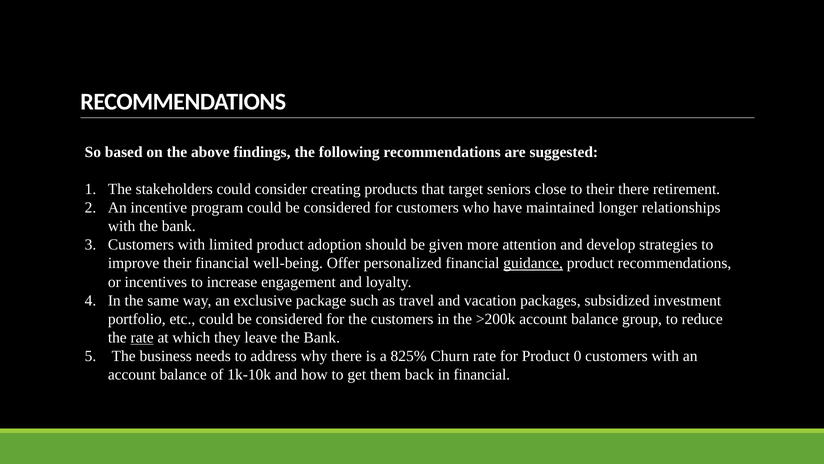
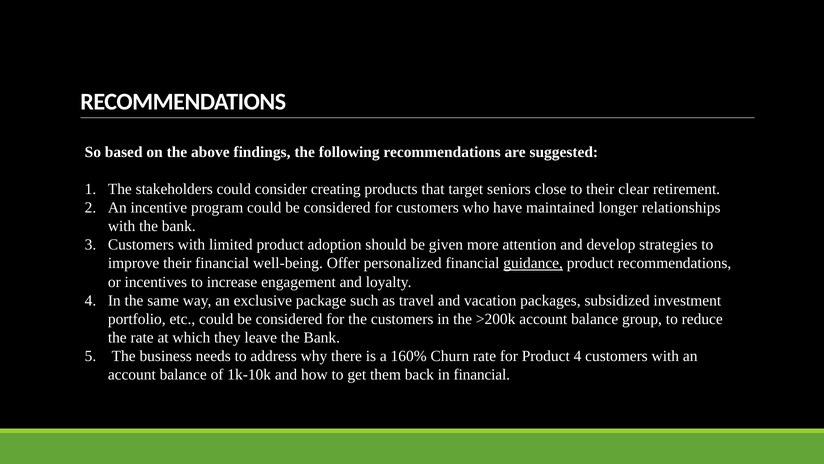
their there: there -> clear (634, 189)
rate underline: present -> none (142, 337)
825%: 825% -> 160% (409, 356)
Product 0: 0 -> 4 (577, 356)
